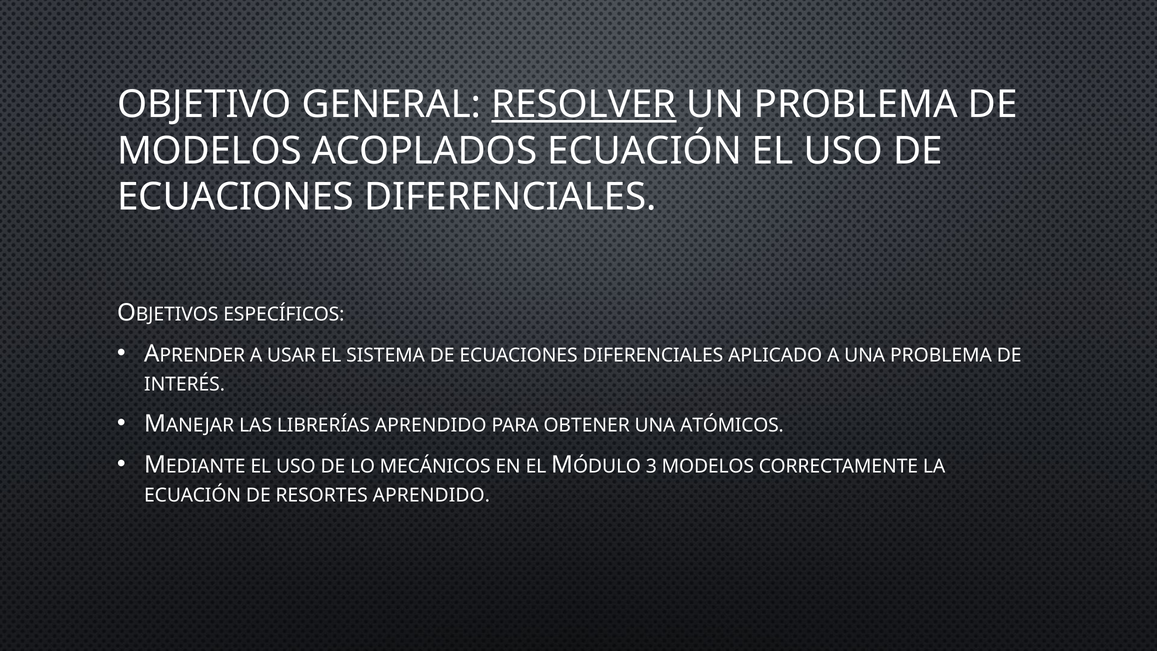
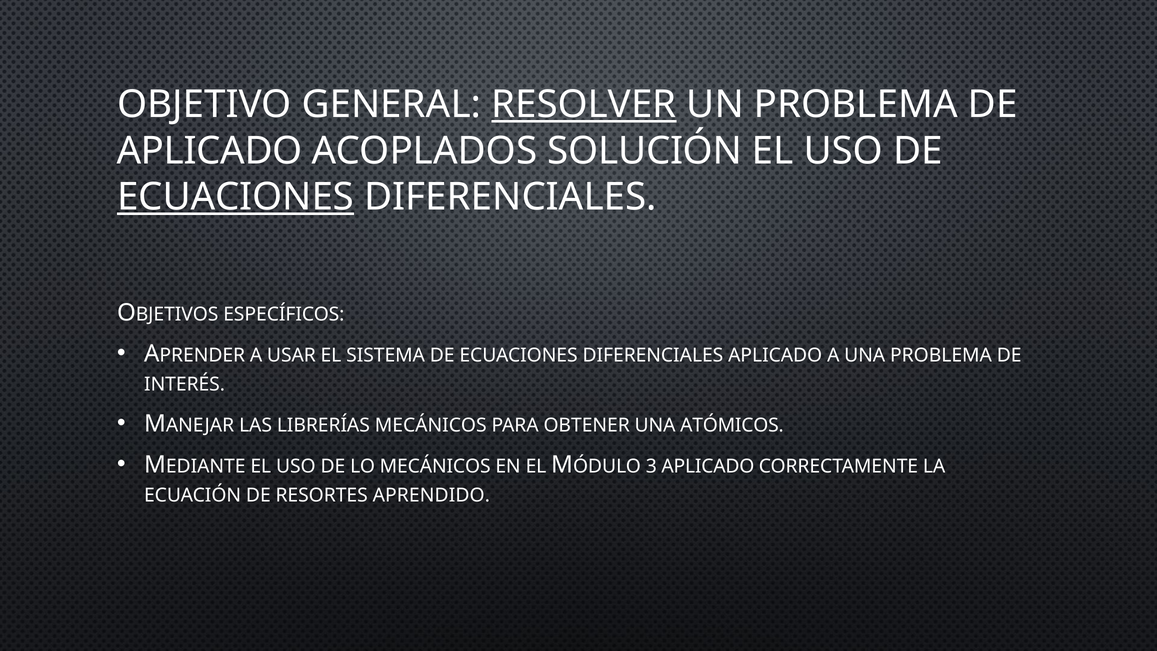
MODELOS: MODELOS -> APLICADO (210, 151)
ACOPLADOS ECUACIÓN: ECUACIÓN -> SOLUCIÓN (645, 151)
ECUACIONES underline: none -> present (236, 197)
LIBRERÍAS APRENDIDO: APRENDIDO -> MECÁNICOS (431, 425)
3 MODELOS: MODELOS -> APLICADO (708, 466)
